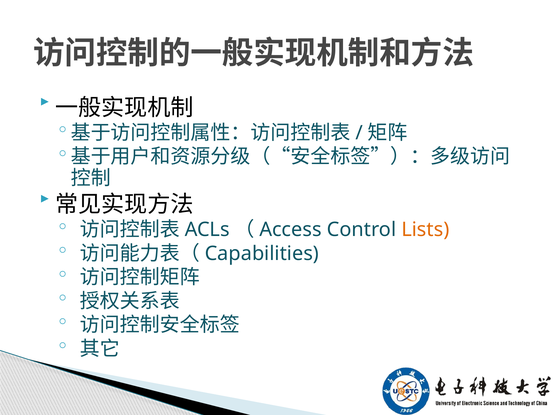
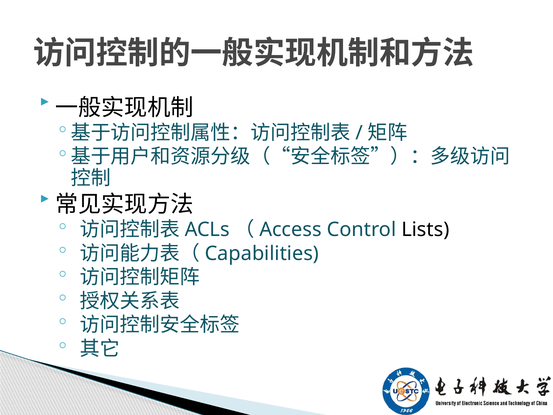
Lists colour: orange -> black (425, 230)
